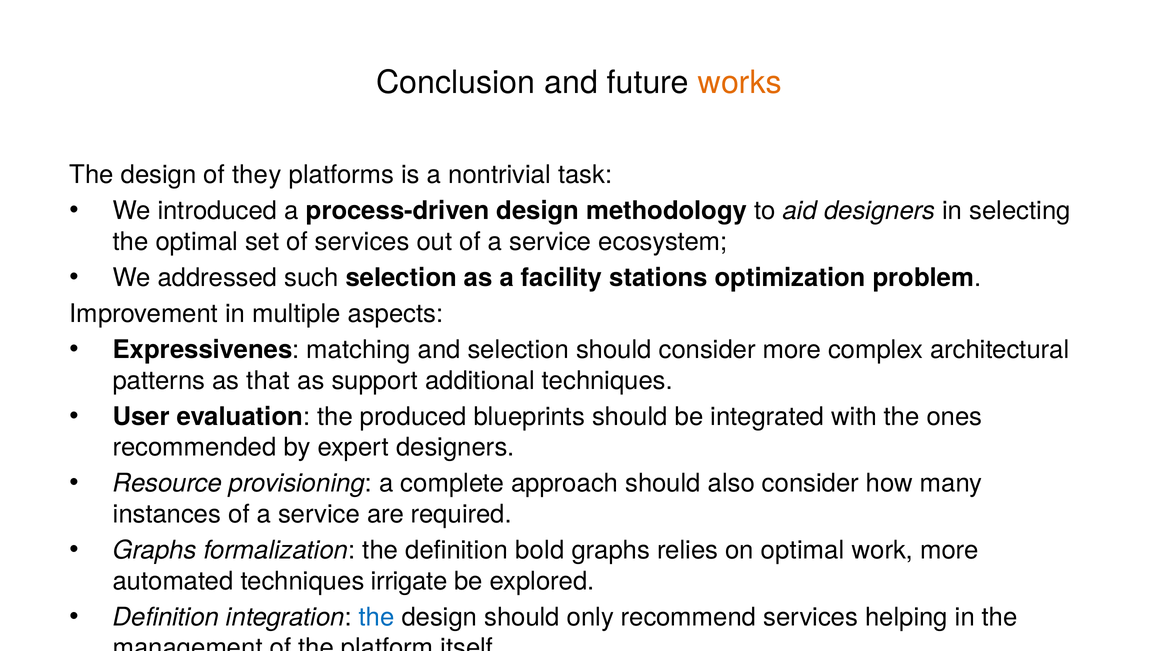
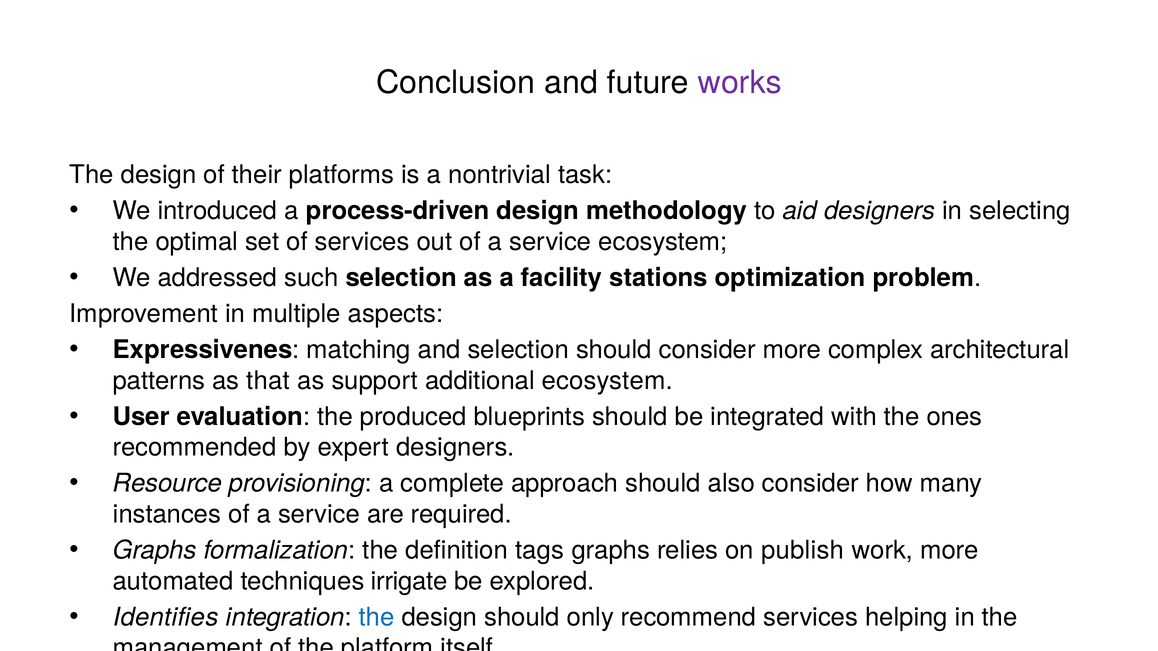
works colour: orange -> purple (740, 83)
they: they -> their (257, 175)
additional techniques: techniques -> ecosystem (607, 381)
bold: bold -> tags (540, 551)
on optimal: optimal -> publish (803, 551)
Definition: Definition -> Identifies (166, 617)
